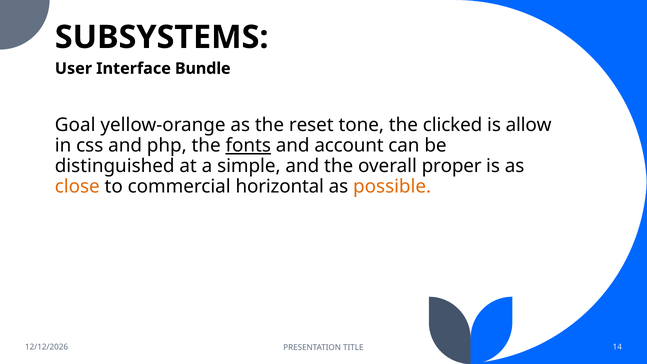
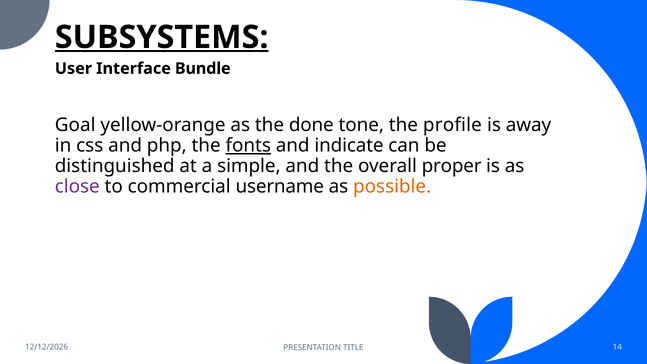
SUBSYSTEMS underline: none -> present (162, 37)
reset: reset -> done (311, 125)
clicked: clicked -> profile (452, 125)
allow: allow -> away (529, 125)
account: account -> indicate (349, 146)
close colour: orange -> purple (77, 186)
horizontal: horizontal -> username (280, 186)
